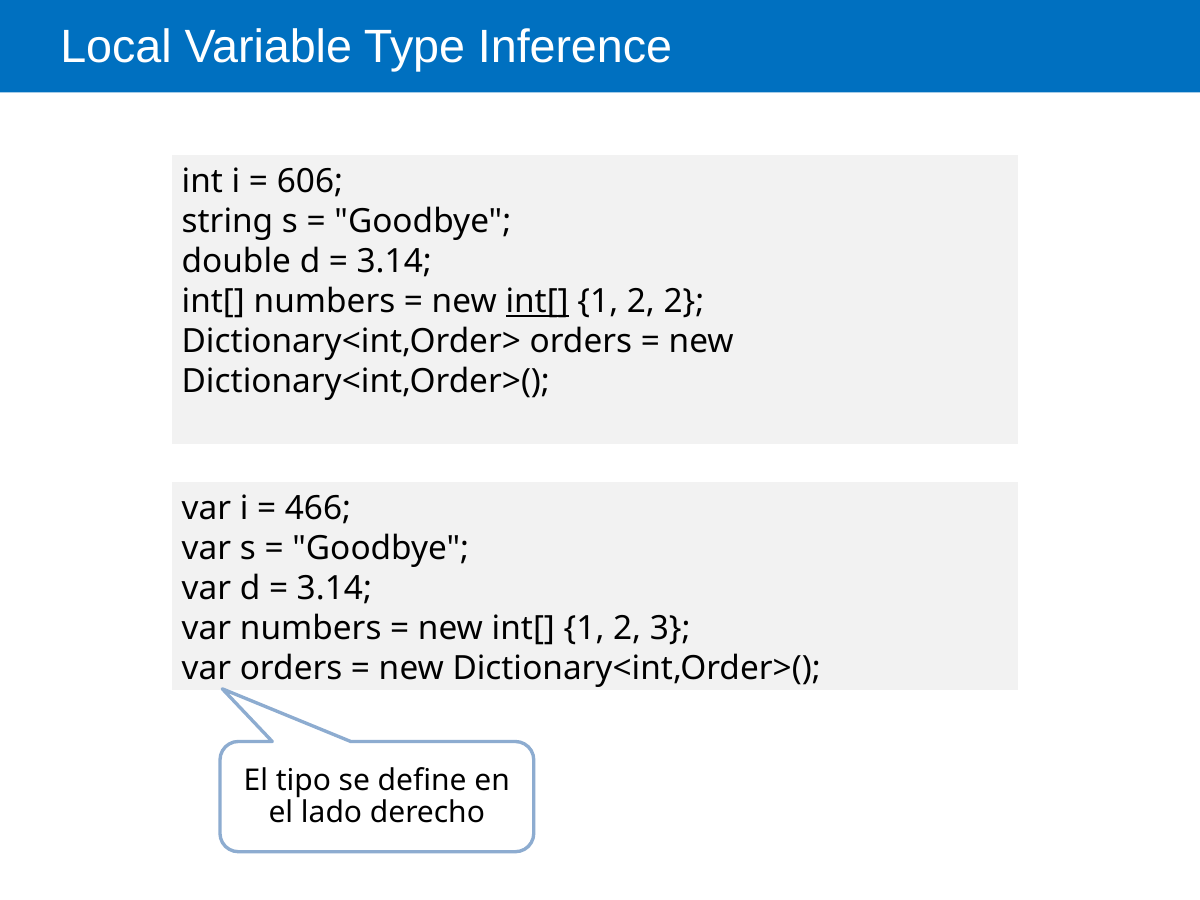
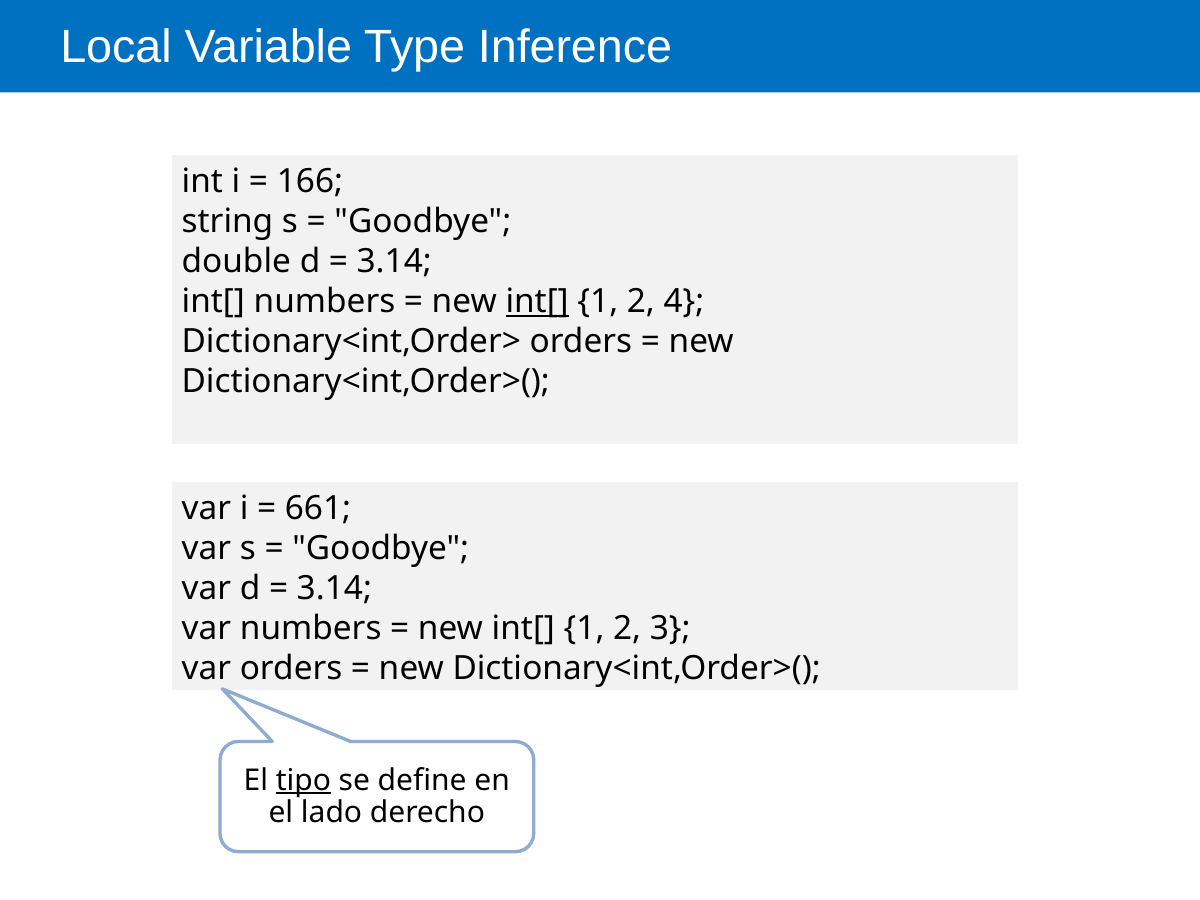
606: 606 -> 166 (310, 182)
2 2: 2 -> 4 (684, 302)
466: 466 -> 661 (318, 508)
tipo underline: none -> present (303, 780)
